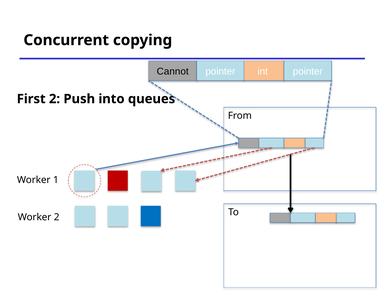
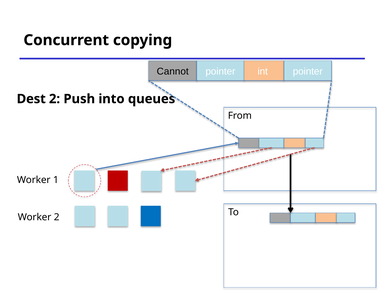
First: First -> Dest (31, 99)
